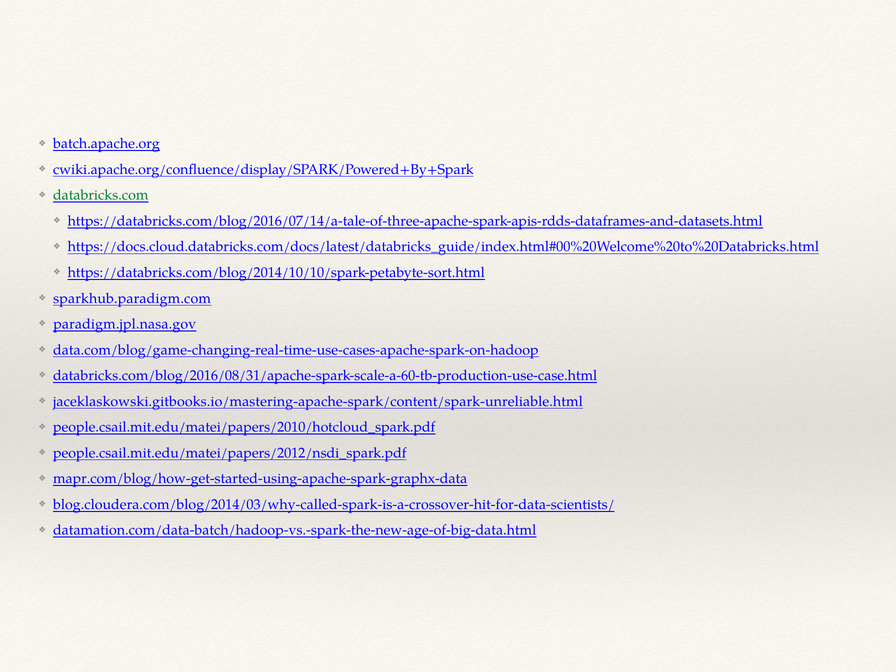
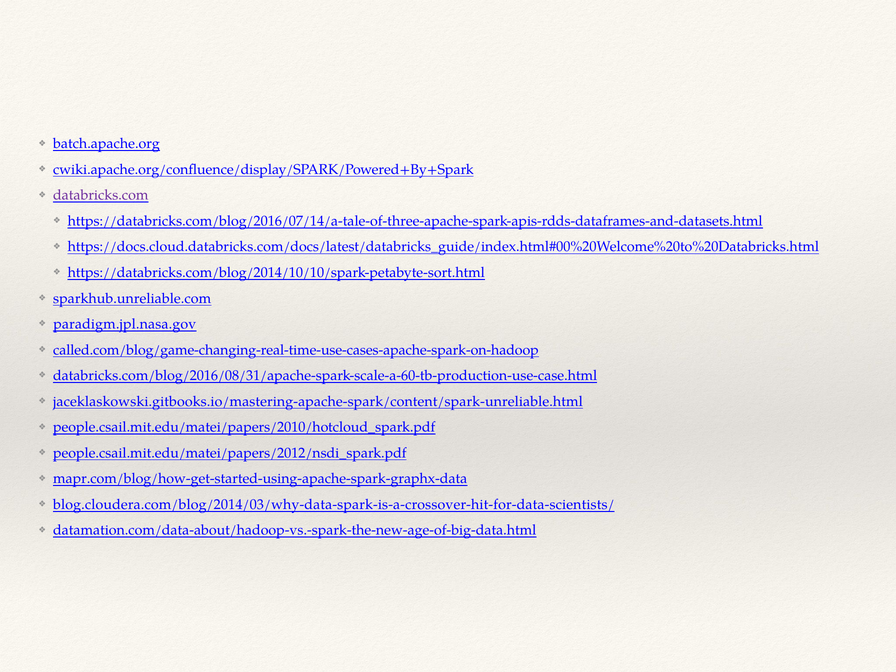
databricks.com colour: green -> purple (101, 195)
sparkhub.paradigm.com: sparkhub.paradigm.com -> sparkhub.unreliable.com (132, 298)
data.com/blog/game-changing-real-time-use-cases-apache-spark-on-hadoop: data.com/blog/game-changing-real-time-use-cases-apache-spark-on-hadoop -> called.com/blog/game-changing-real-time-use-cases-apache-spark-on-hadoop (296, 350)
blog.cloudera.com/blog/2014/03/why-called-spark-is-a-crossover-hit-for-data-scientists/: blog.cloudera.com/blog/2014/03/why-called-spark-is-a-crossover-hit-for-data-scientists/ -> blog.cloudera.com/blog/2014/03/why-data-spark-is-a-crossover-hit-for-data-scientists/ (334, 505)
datamation.com/data-batch/hadoop-vs.-spark-the-new-age-of-big-data.html: datamation.com/data-batch/hadoop-vs.-spark-the-new-age-of-big-data.html -> datamation.com/data-about/hadoop-vs.-spark-the-new-age-of-big-data.html (295, 530)
